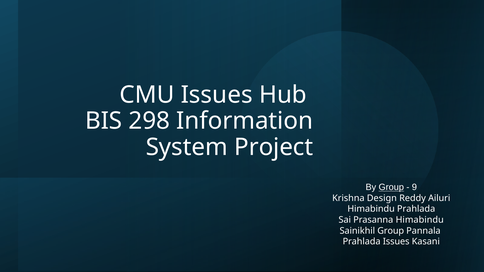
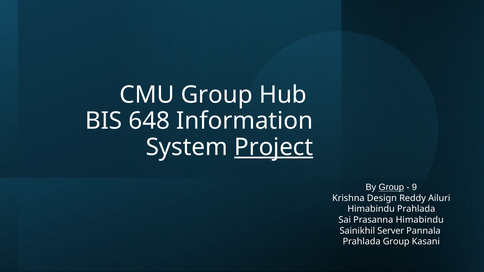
CMU Issues: Issues -> Group (217, 95)
298: 298 -> 648 (149, 121)
Project underline: none -> present (274, 147)
Sainikhil Group: Group -> Server (391, 231)
Prahlada Issues: Issues -> Group (396, 242)
